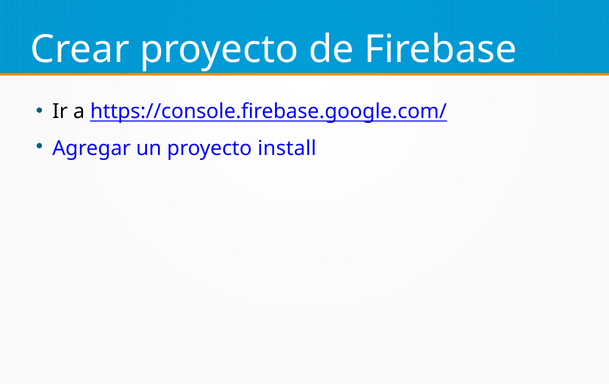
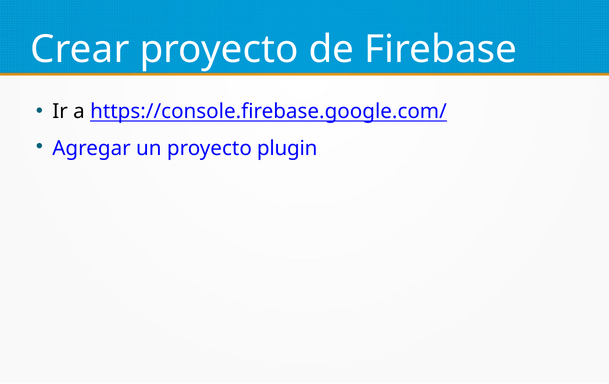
install: install -> plugin (287, 148)
